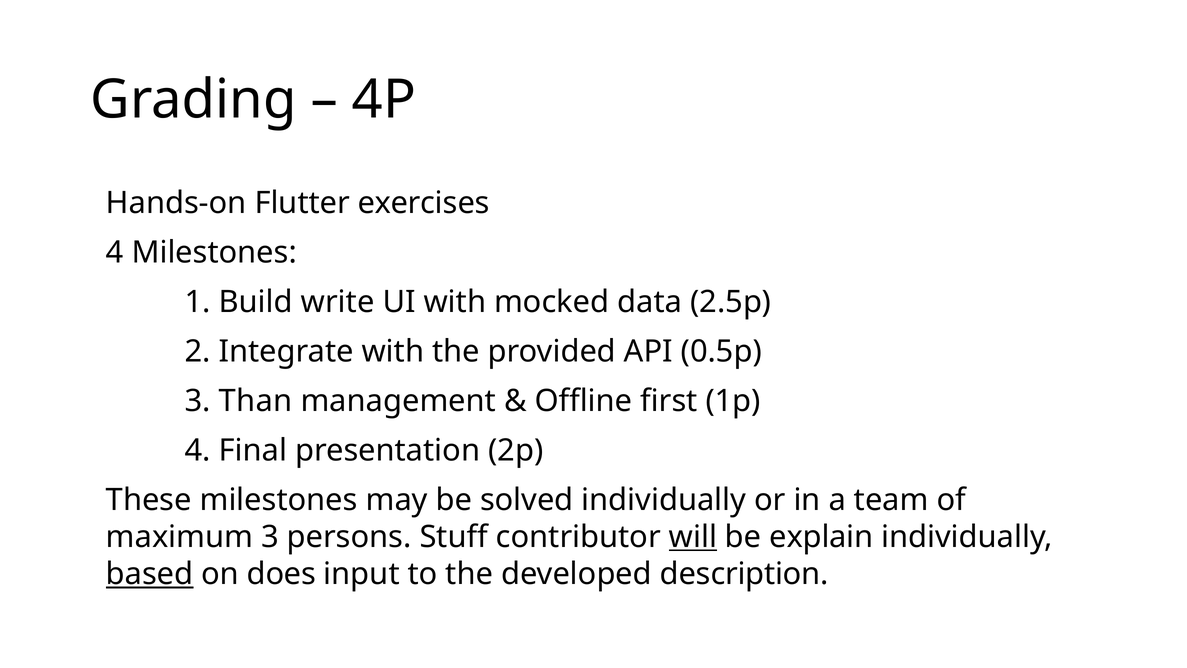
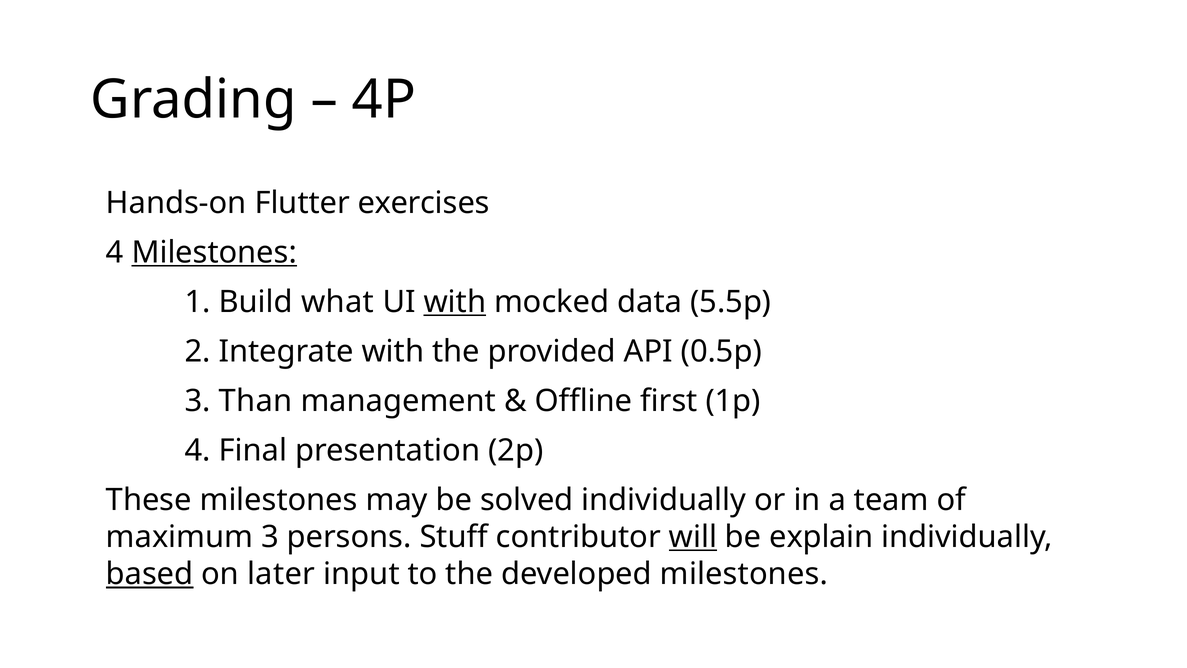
Milestones underline: none -> present (214, 252)
write: write -> what (337, 302)
with underline: none -> present (455, 302)
2.5p: 2.5p -> 5.5p (731, 302)
does: does -> later (281, 574)
developed description: description -> milestones (744, 574)
